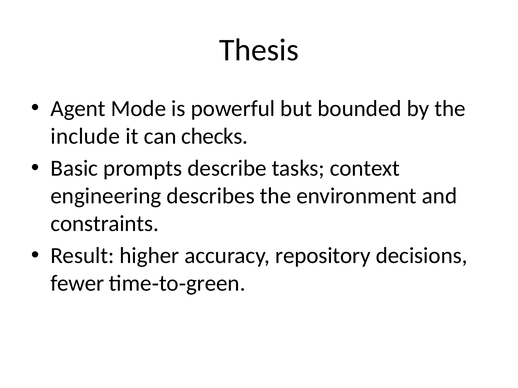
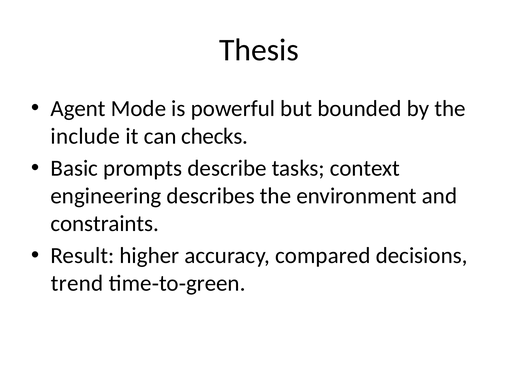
repository: repository -> compared (323, 256)
fewer: fewer -> trend (77, 284)
